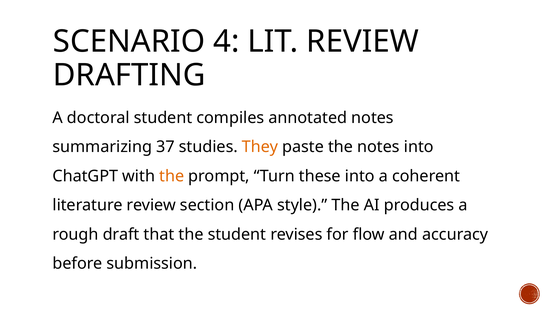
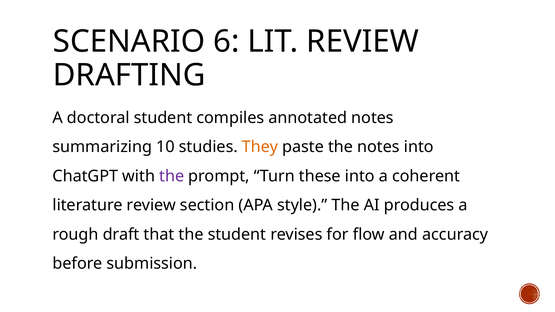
4: 4 -> 6 (226, 42)
37: 37 -> 10 (165, 147)
the colour: orange -> purple (172, 176)
